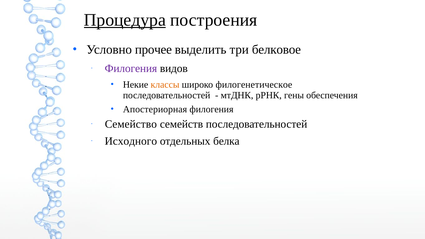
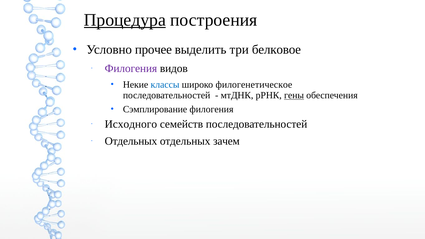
классы colour: orange -> blue (165, 85)
гены underline: none -> present (294, 95)
Апостериорная: Апостериорная -> Сэмплирование (155, 109)
Семейство: Семейство -> Исходного (131, 124)
Исходного: Исходного -> Отдельных (131, 141)
белка: белка -> зачем (226, 141)
